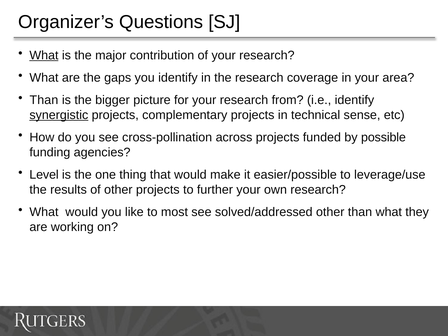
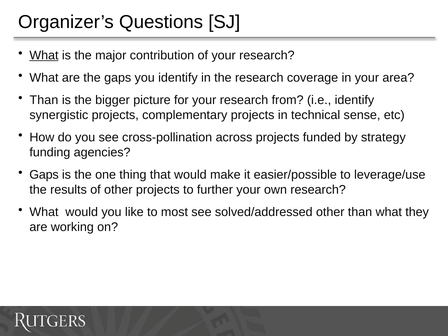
synergistic underline: present -> none (59, 115)
possible: possible -> strategy (383, 137)
Level: Level -> Gaps (44, 175)
